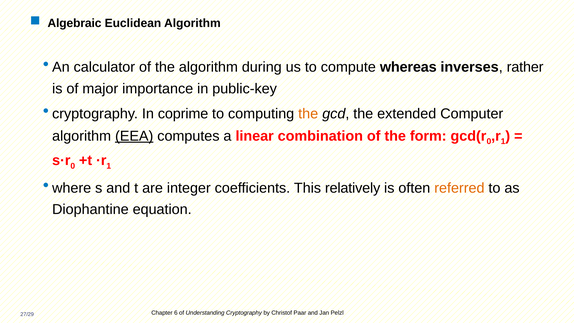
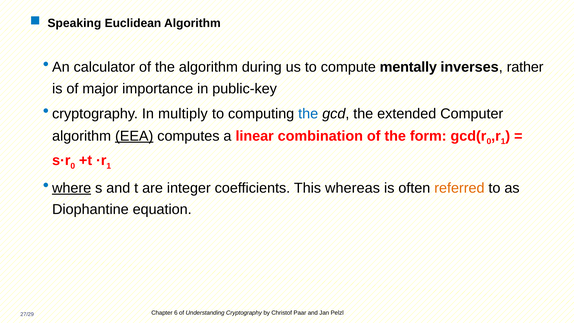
Algebraic: Algebraic -> Speaking (74, 23)
whereas: whereas -> mentally (408, 67)
coprime: coprime -> multiply (183, 114)
the colour: orange -> blue (308, 114)
where underline: none -> present (72, 188)
relatively: relatively -> whereas (352, 188)
